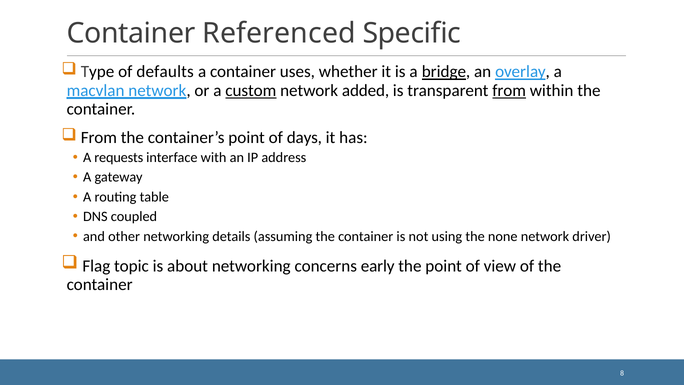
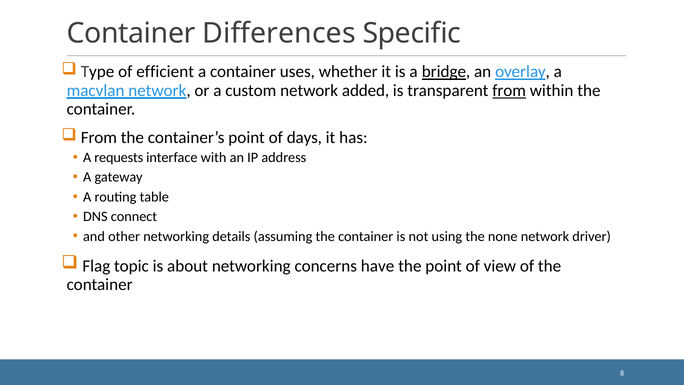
Referenced: Referenced -> Differences (279, 34)
defaults: defaults -> efficient (165, 72)
custom underline: present -> none (251, 91)
coupled: coupled -> connect (134, 216)
early: early -> have (378, 266)
